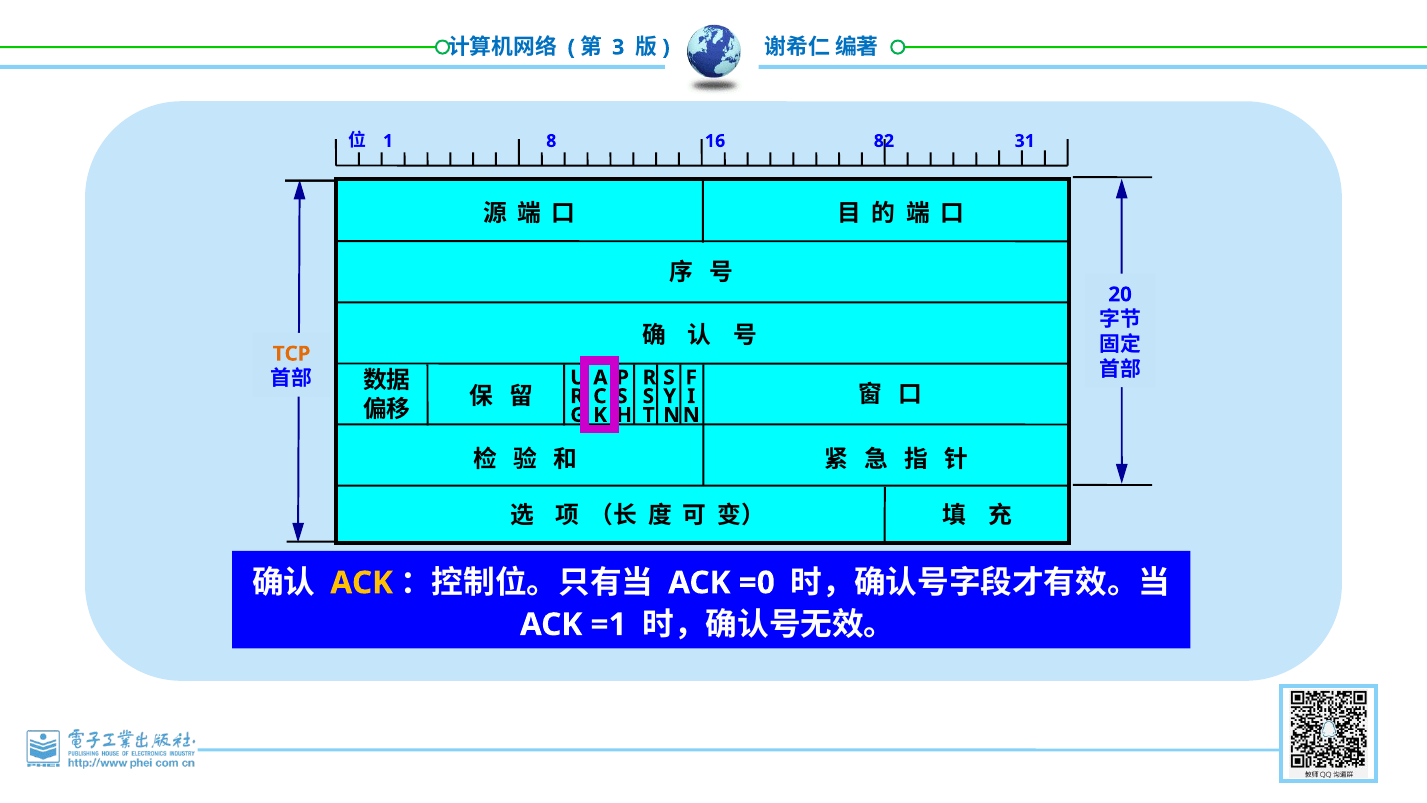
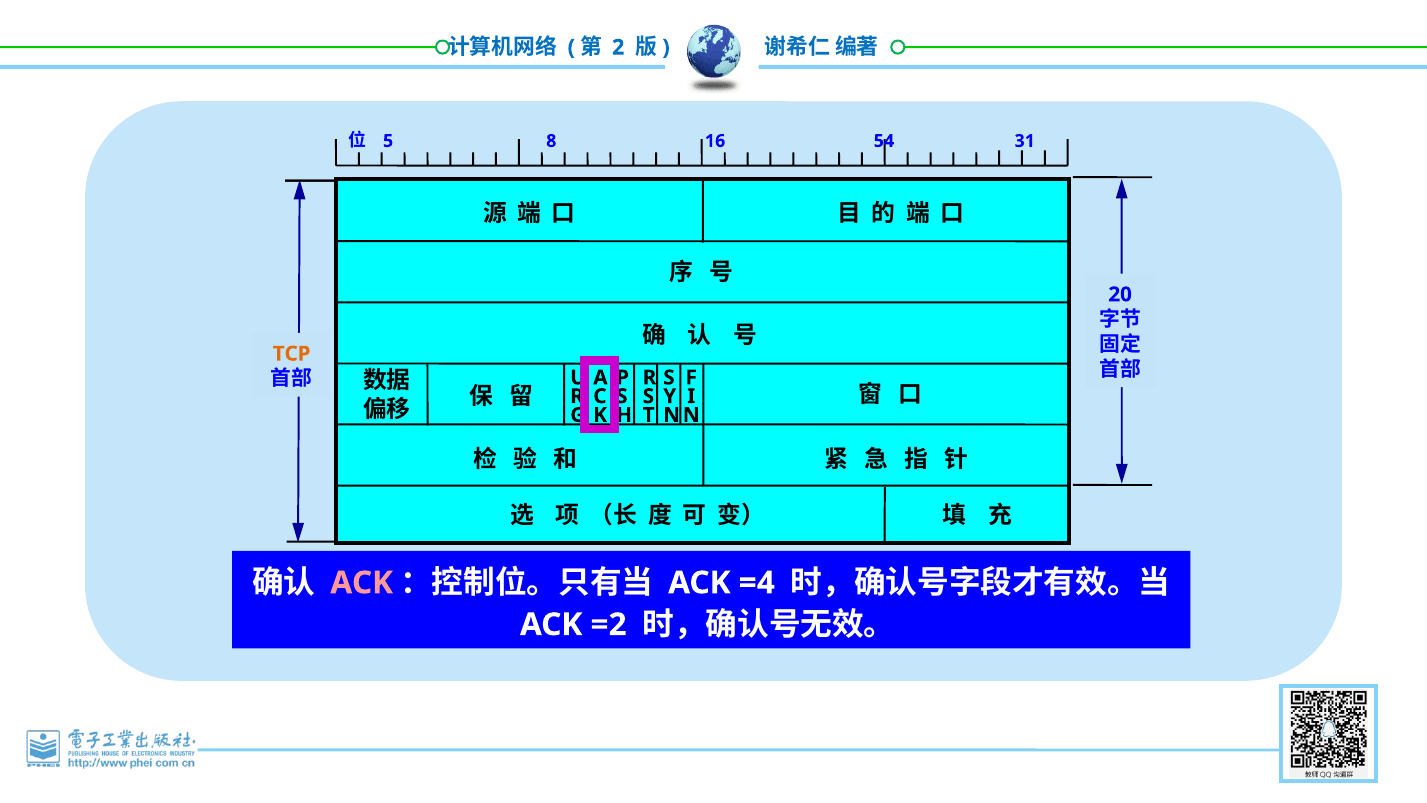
3: 3 -> 2 (618, 47)
1: 1 -> 5 (388, 141)
82: 82 -> 54 (884, 141)
ACK colour: yellow -> pink (362, 583)
=0: =0 -> =4 (757, 583)
=1: =1 -> =2 (609, 624)
